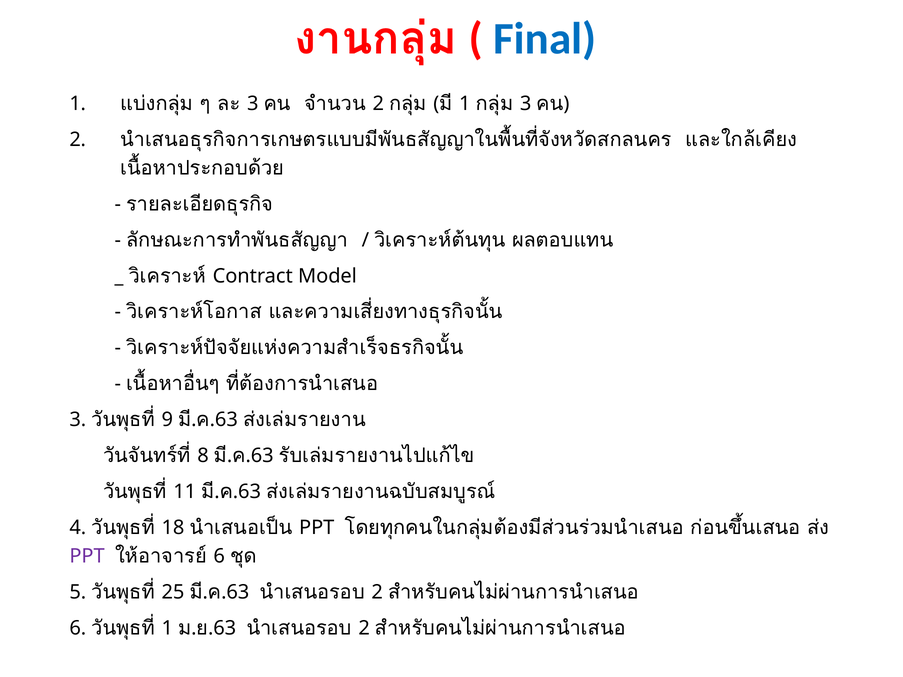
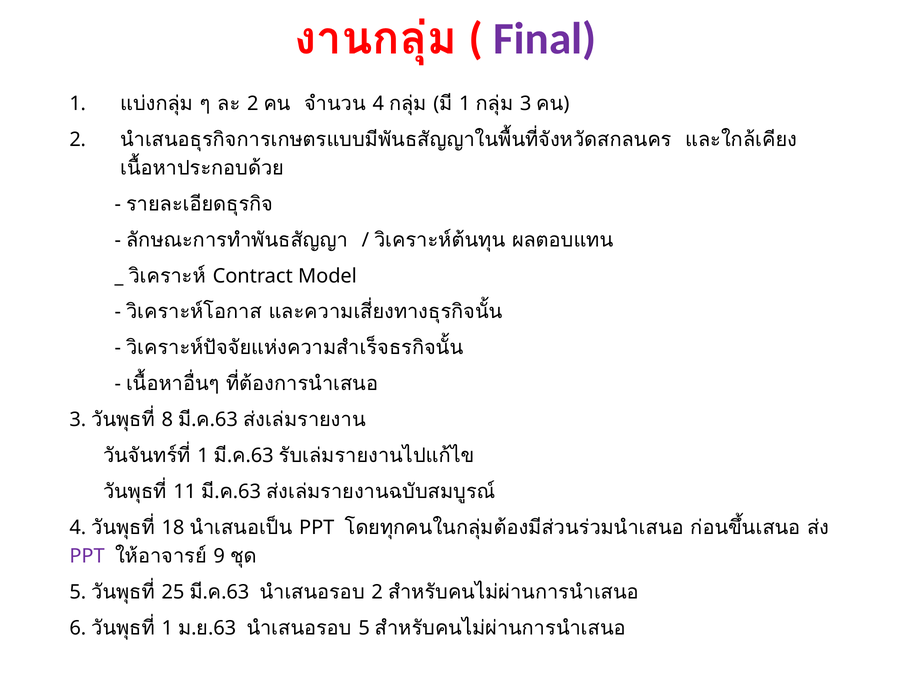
Final colour: blue -> purple (545, 39)
3: 3 -> 2 (253, 104)
2: 2 -> 4 (378, 104)
9: 9 -> 8 (167, 420)
8: 8 -> 1 (203, 456)
6: 6 -> 9 (219, 556)
2: 2 -> 5 (364, 628)
